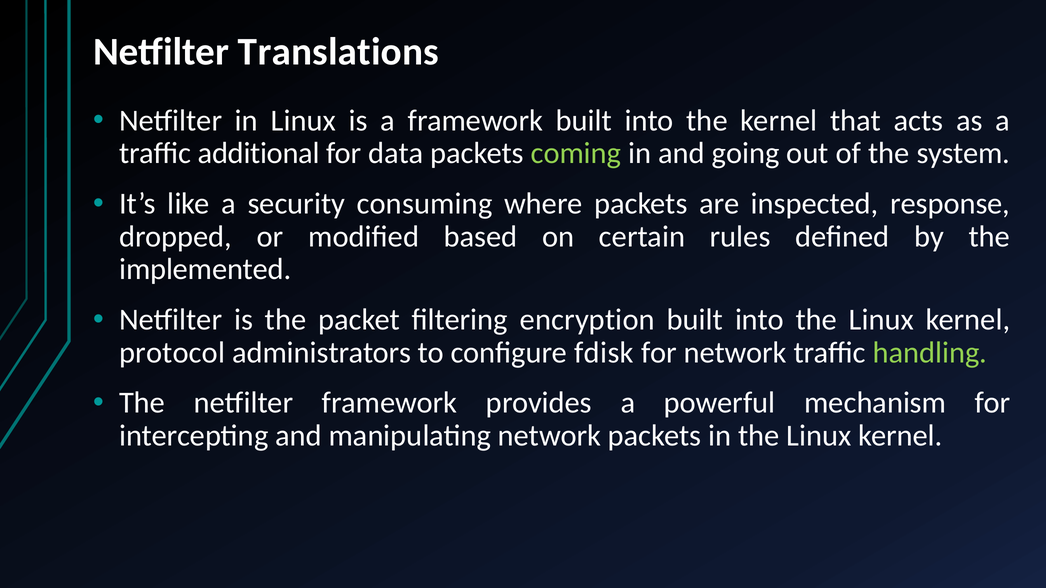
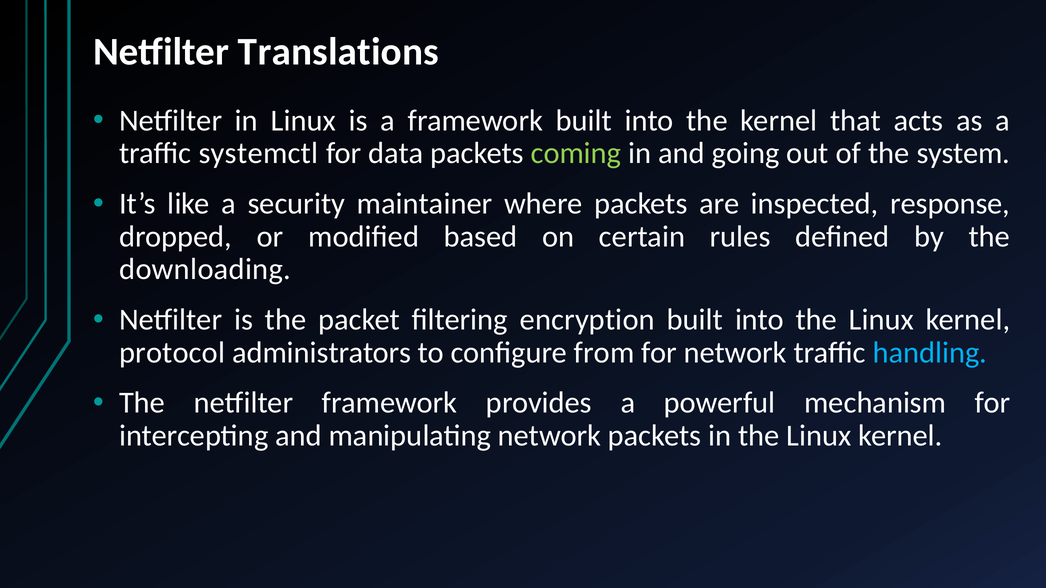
additional: additional -> systemctl (259, 153)
consuming: consuming -> maintainer (425, 204)
implemented: implemented -> downloading (205, 270)
fdisk: fdisk -> from (604, 353)
handling colour: light green -> light blue (930, 353)
